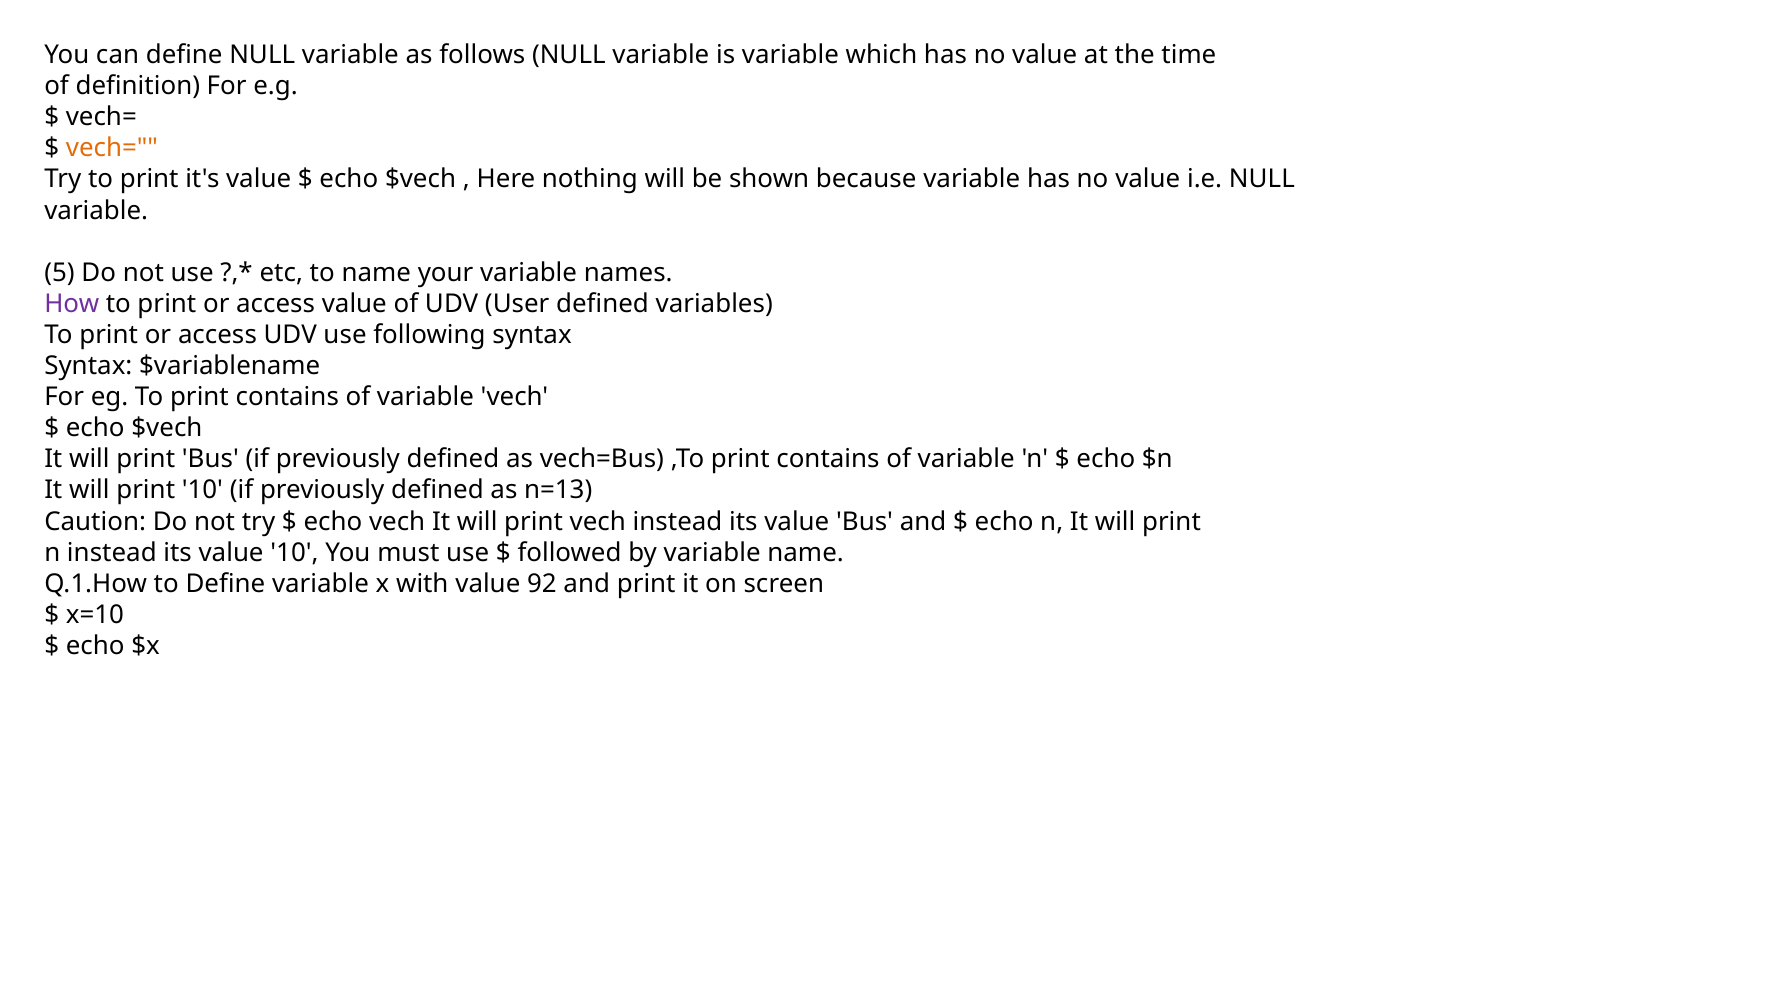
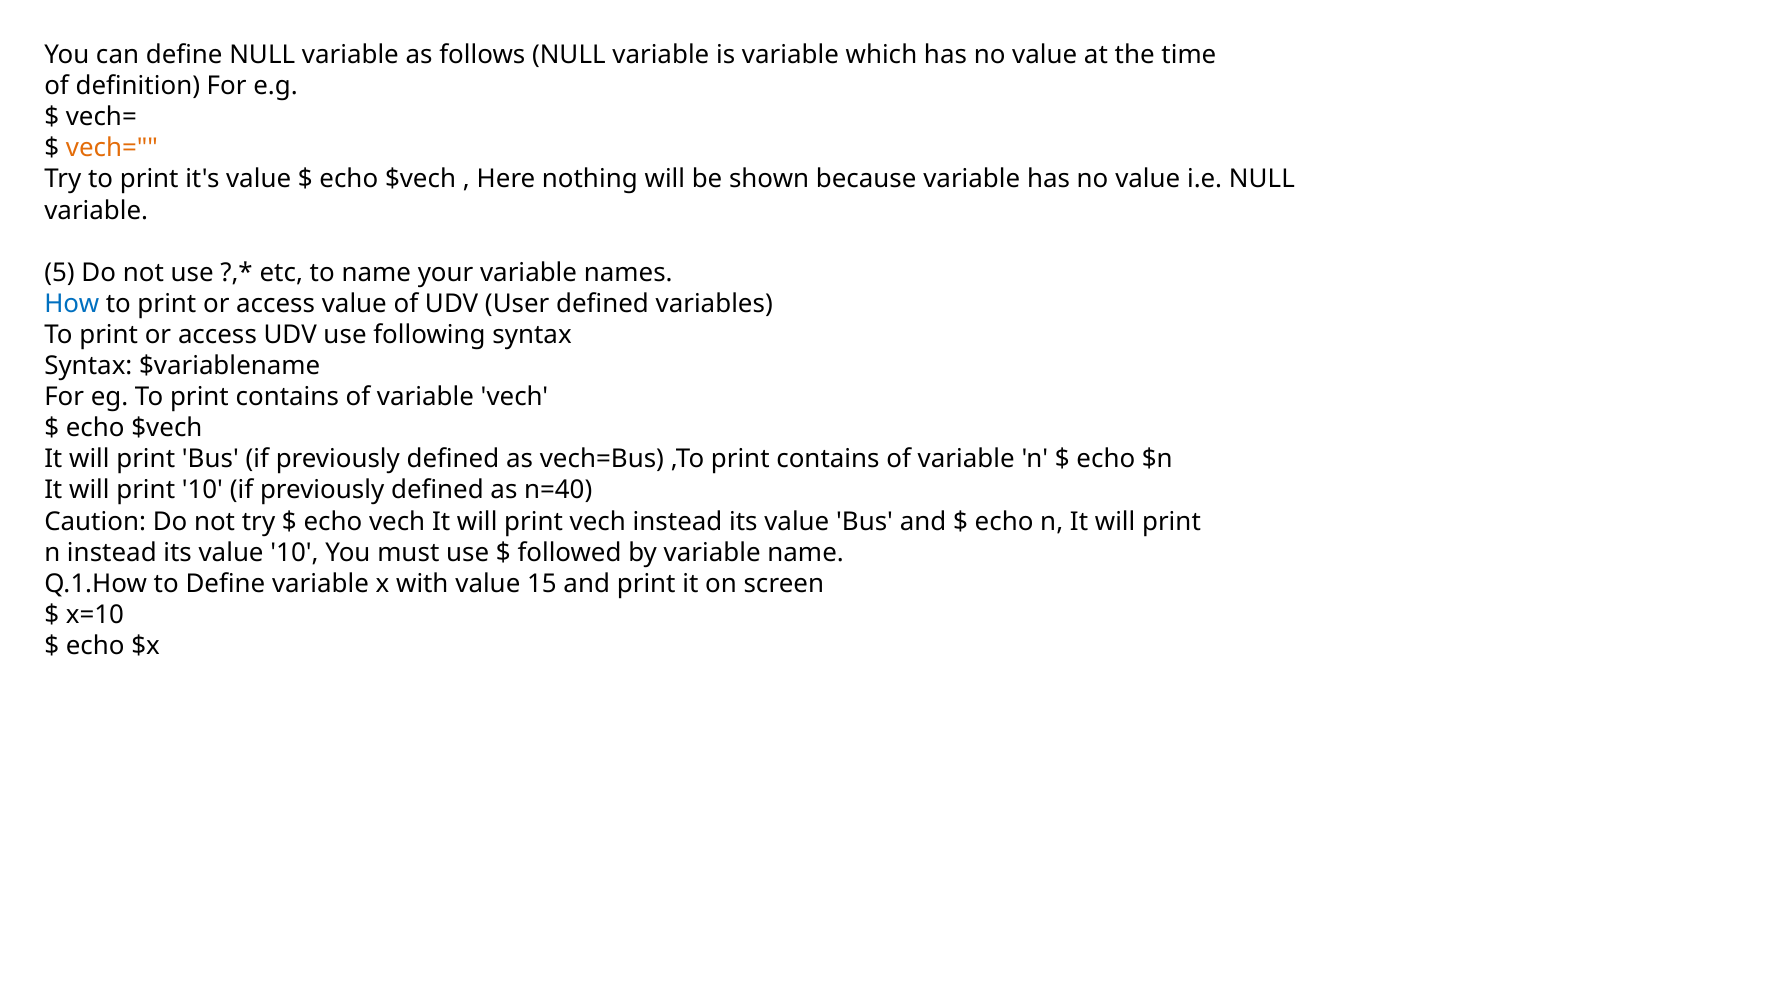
How colour: purple -> blue (72, 304)
n=13: n=13 -> n=40 (558, 490)
92: 92 -> 15 (542, 583)
